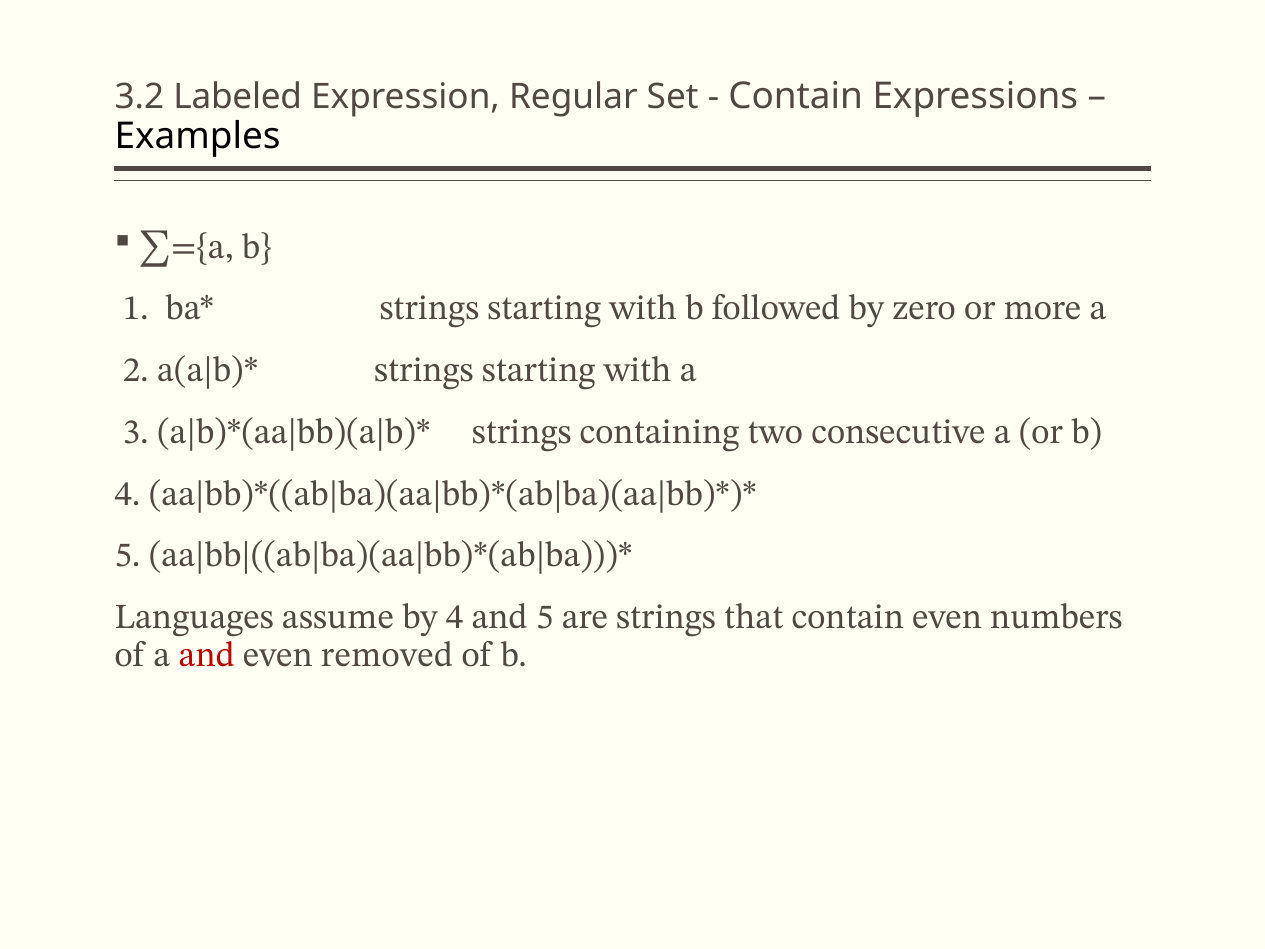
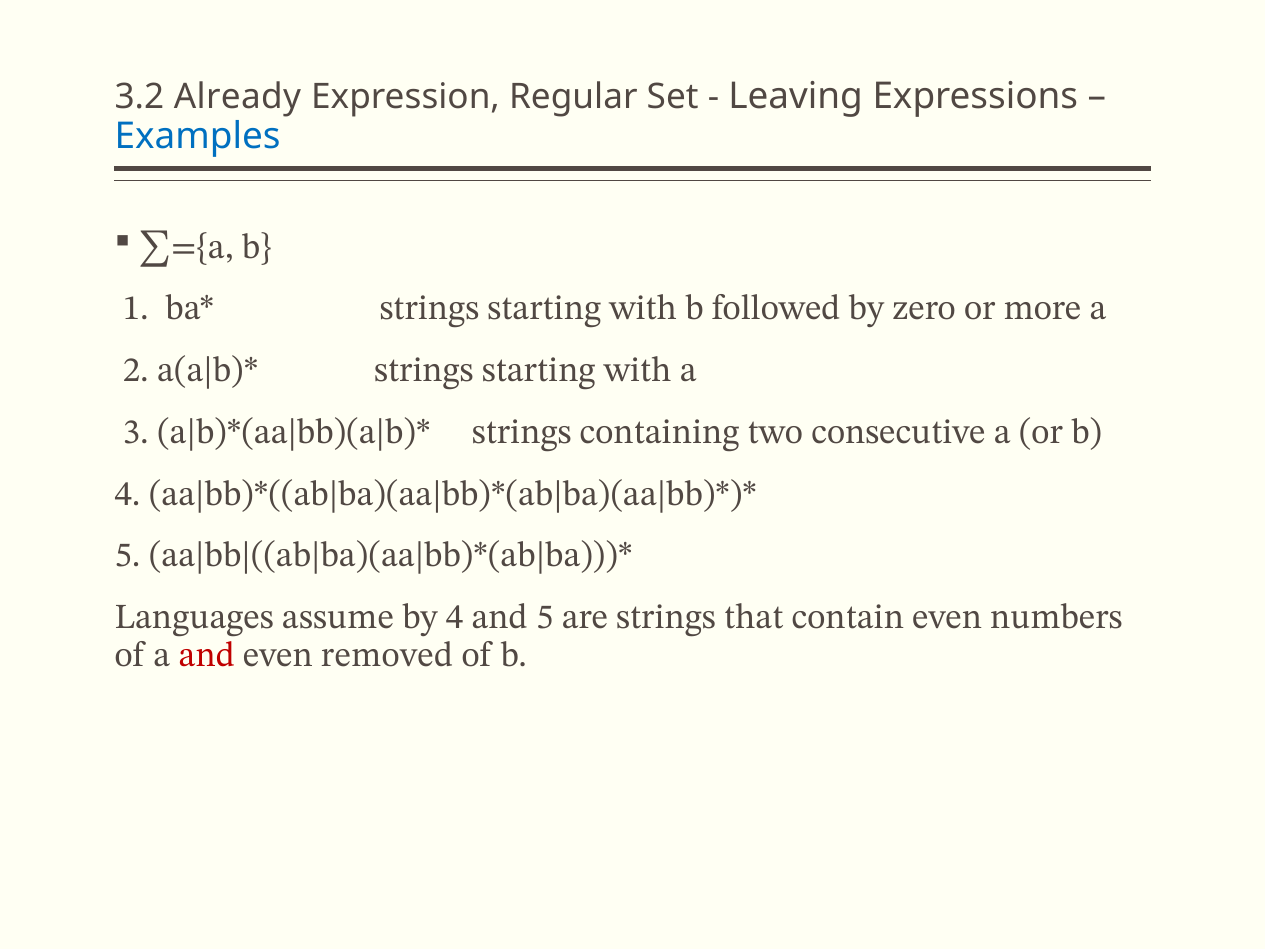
Labeled: Labeled -> Already (237, 97)
Contain: Contain -> Leaving (796, 96)
Examples colour: black -> blue (198, 136)
